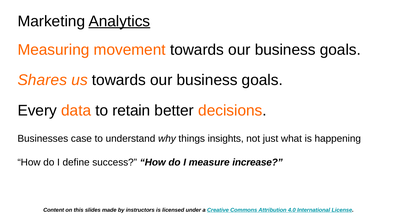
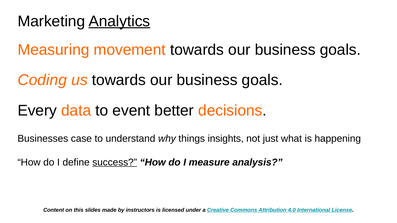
Shares: Shares -> Coding (42, 80)
retain: retain -> event (131, 111)
success underline: none -> present (115, 163)
increase: increase -> analysis (257, 163)
